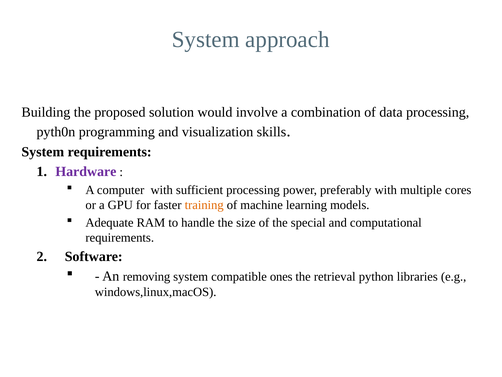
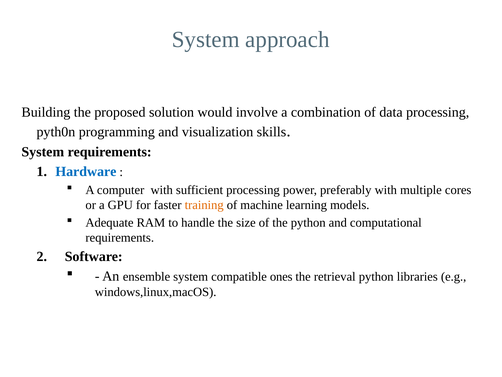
Hardware colour: purple -> blue (86, 171)
the special: special -> python (308, 222)
removing: removing -> ensemble (146, 276)
